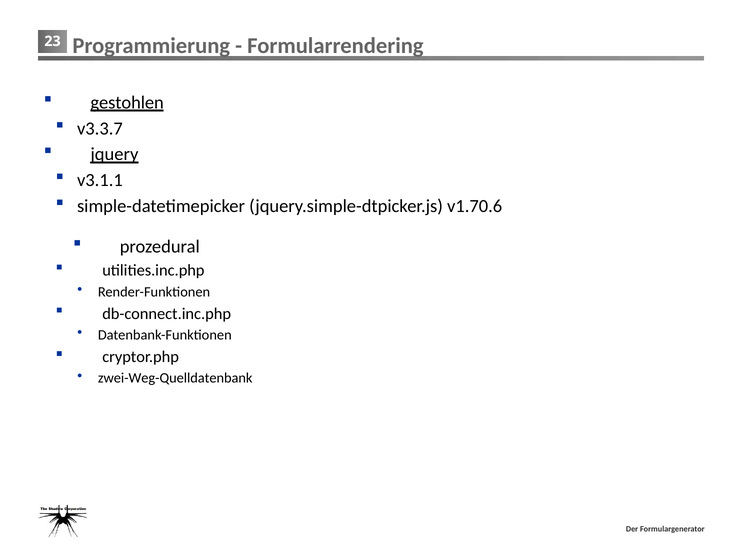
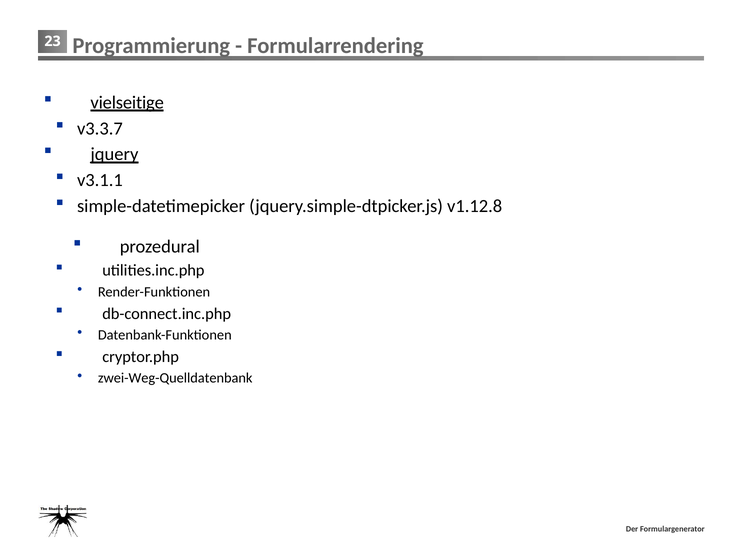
gestohlen: gestohlen -> vielseitige (127, 103)
v1.70.6: v1.70.6 -> v1.12.8 (475, 206)
